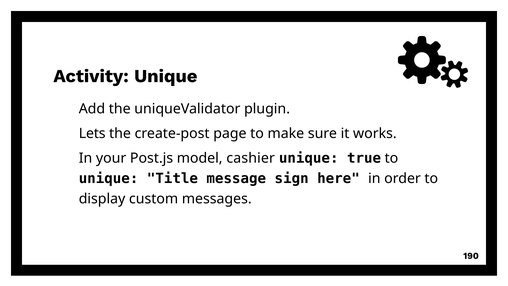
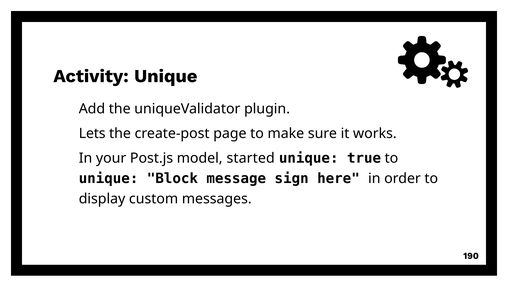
cashier: cashier -> started (251, 158)
Title: Title -> Block (172, 178)
